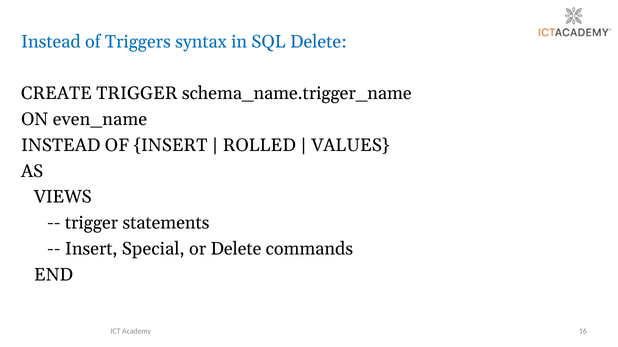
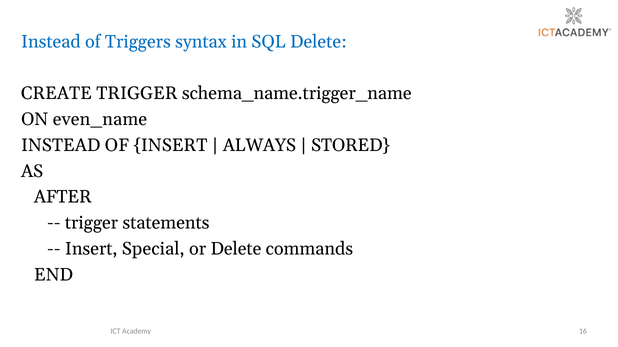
ROLLED: ROLLED -> ALWAYS (259, 146)
VALUES: VALUES -> STORED (351, 146)
VIEWS: VIEWS -> AFTER (63, 197)
